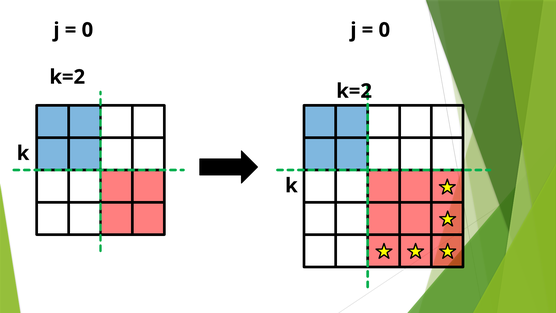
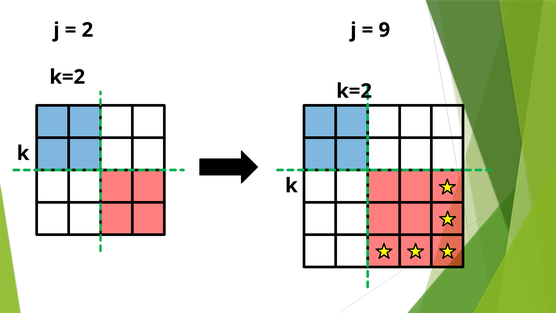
0: 0 -> 2 (87, 30)
0: 0 -> 9 (384, 30)
